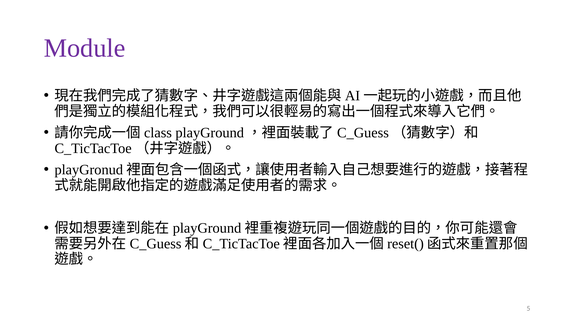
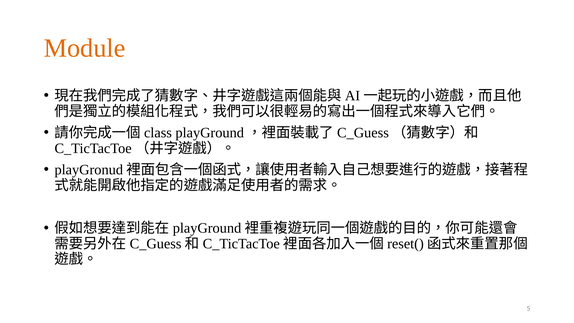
Module colour: purple -> orange (85, 48)
